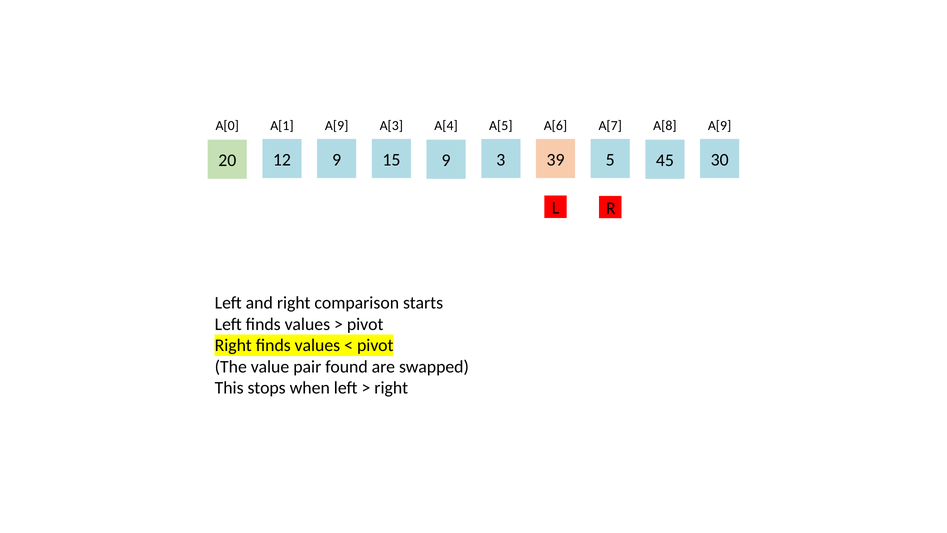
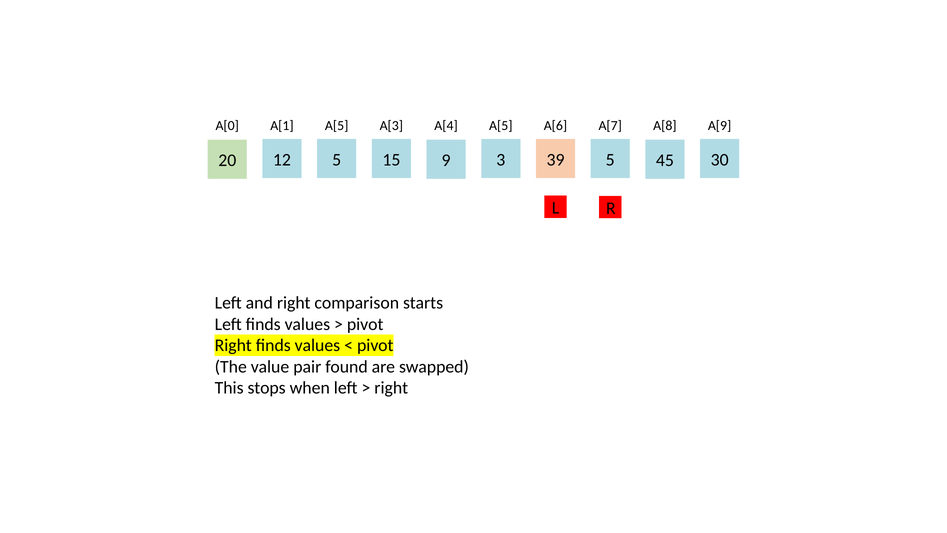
A[1 A[9: A[9 -> A[5 (337, 126)
12 9: 9 -> 5 (337, 160)
